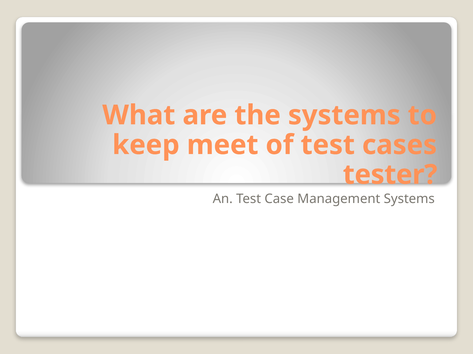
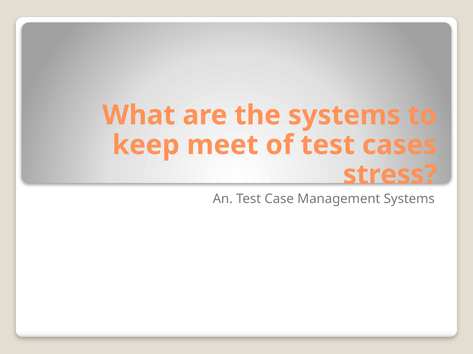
tester: tester -> stress (390, 175)
